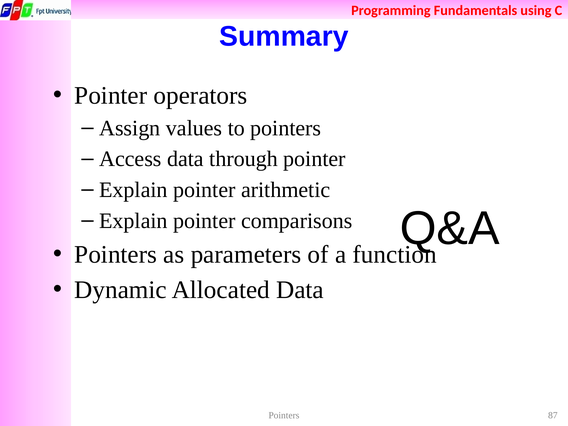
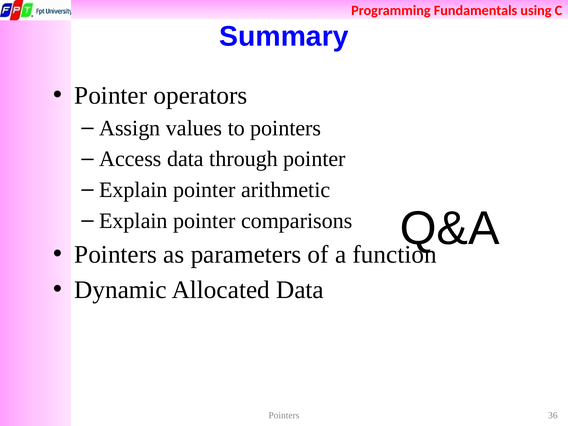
87: 87 -> 36 (553, 415)
